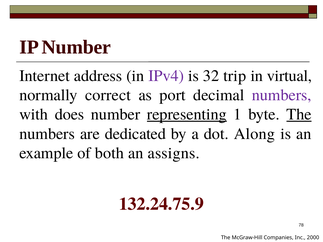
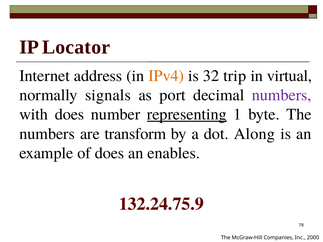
IP Number: Number -> Locator (76, 47)
IPv4 colour: purple -> orange (166, 76)
correct: correct -> signals (108, 95)
The underline: present -> none (299, 115)
dedicated: dedicated -> transform (135, 134)
of both: both -> does (110, 153)
assigns: assigns -> enables (174, 153)
